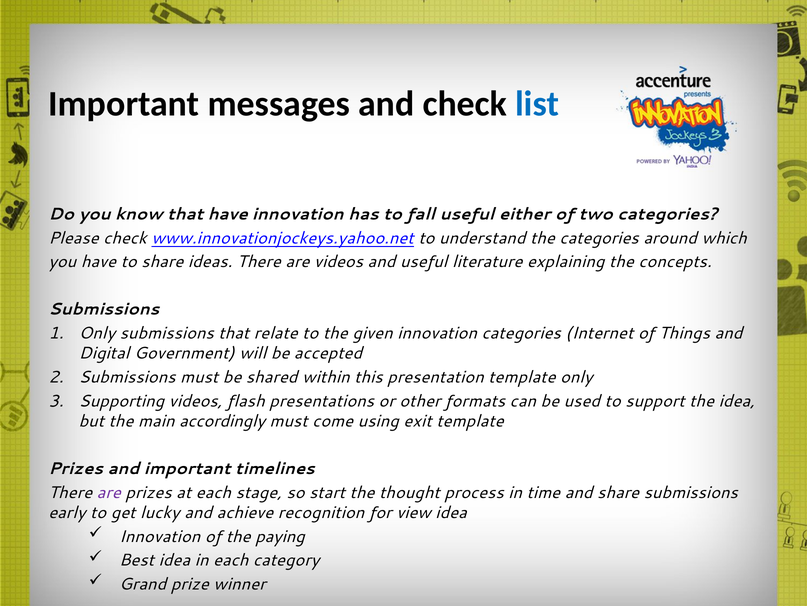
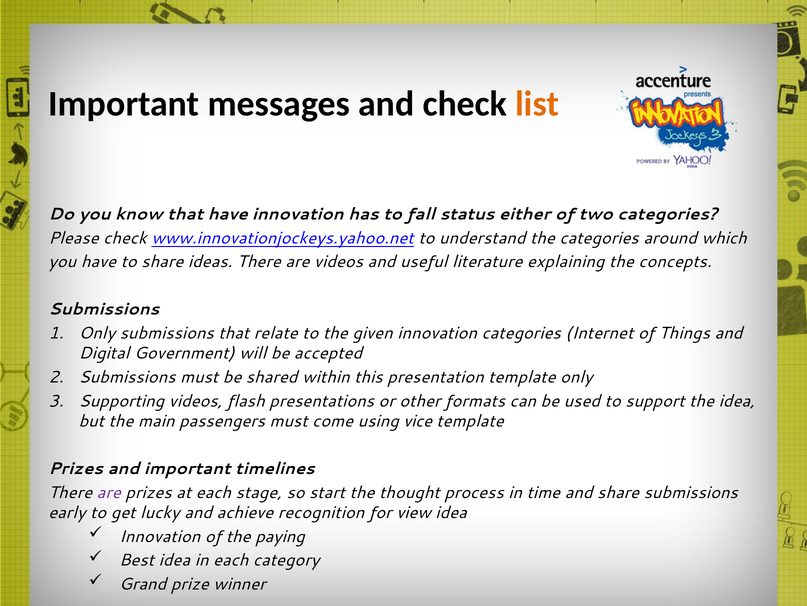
list colour: blue -> orange (537, 104)
fall useful: useful -> status (467, 214)
accordingly: accordingly -> passengers (222, 421)
exit: exit -> vice (418, 421)
